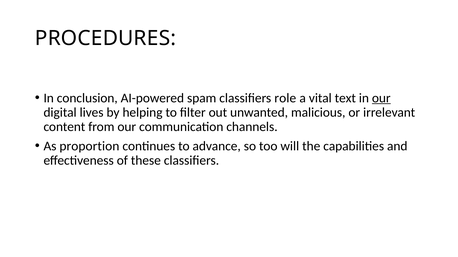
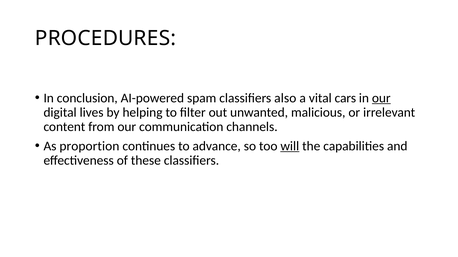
role: role -> also (285, 98)
text: text -> cars (345, 98)
will underline: none -> present (290, 146)
